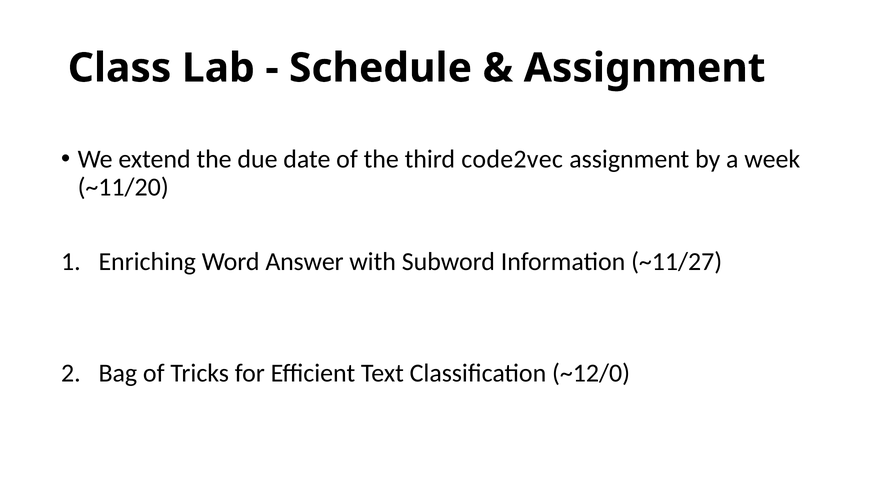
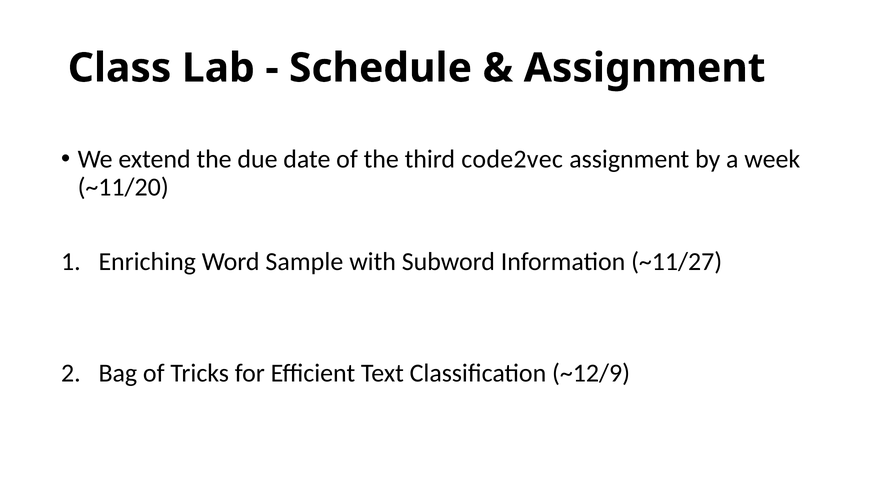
Answer: Answer -> Sample (304, 262)
~12/0: ~12/0 -> ~12/9 (591, 373)
